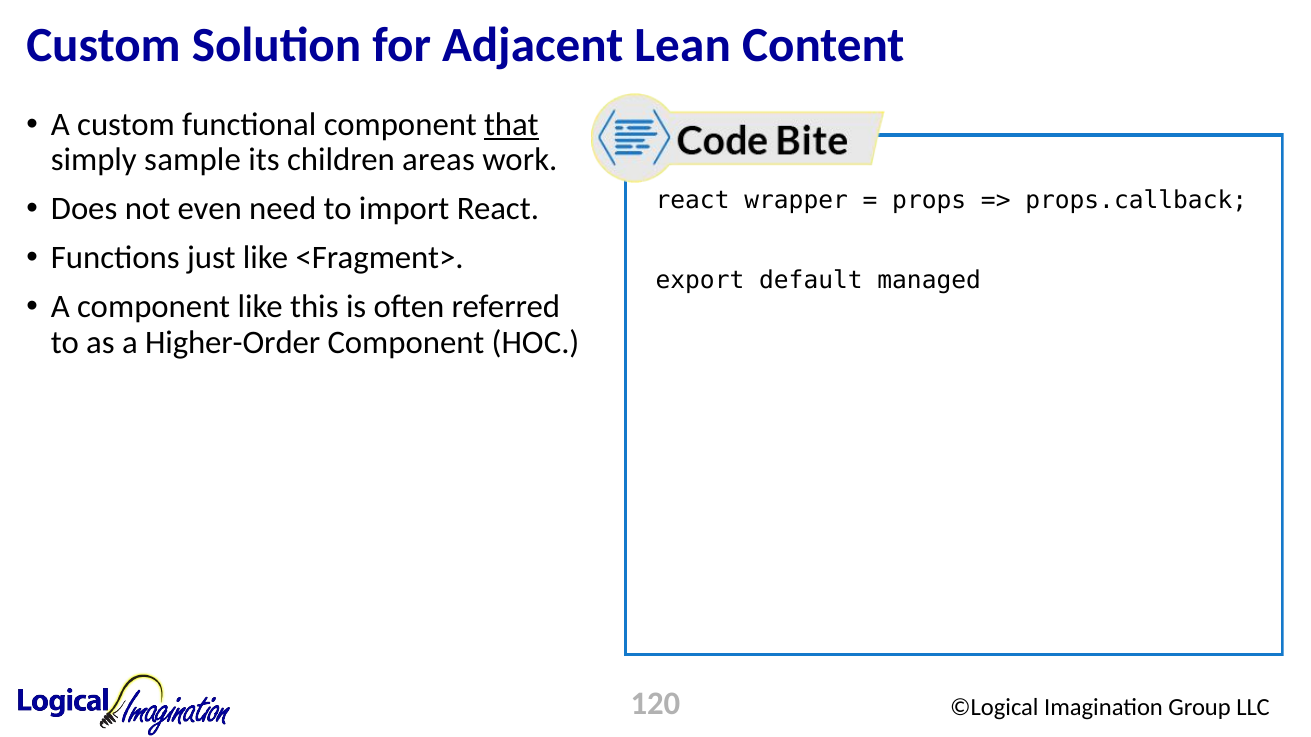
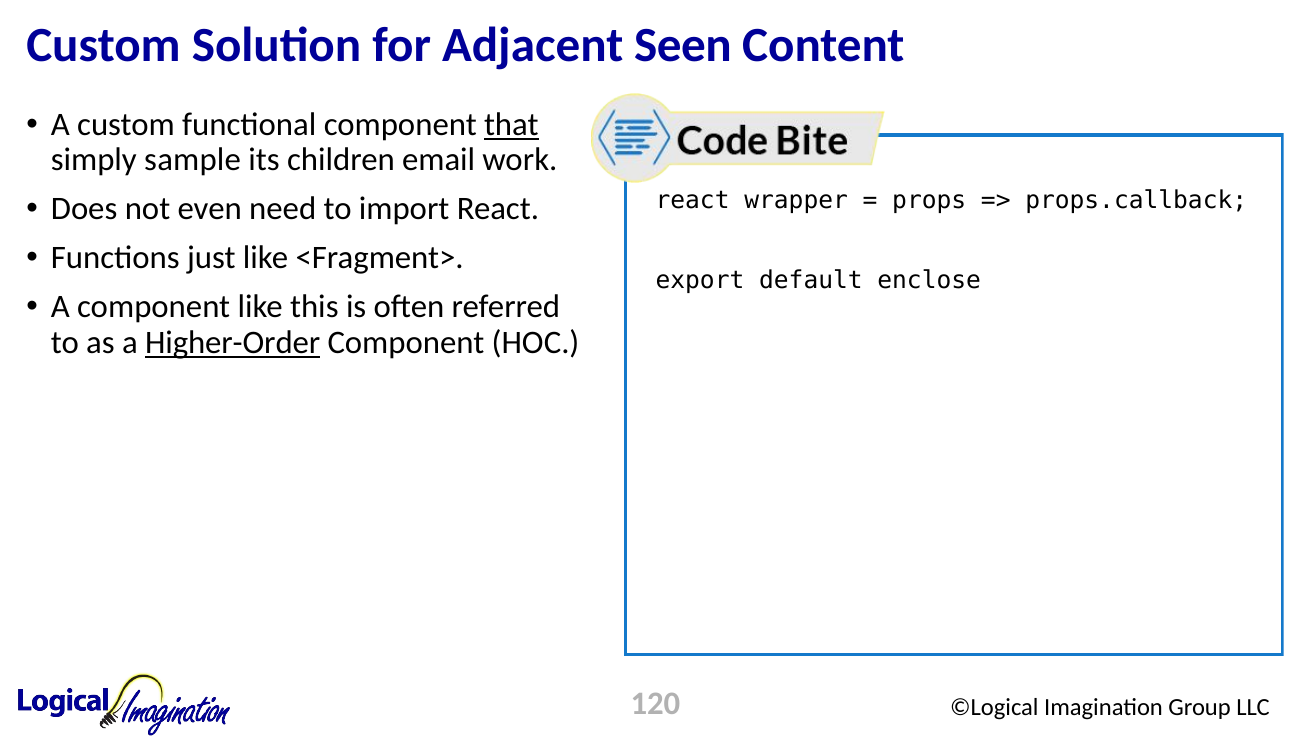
Lean: Lean -> Seen (683, 45)
areas: areas -> email (439, 160)
managed: managed -> enclose (929, 281)
Higher-Order underline: none -> present (233, 343)
